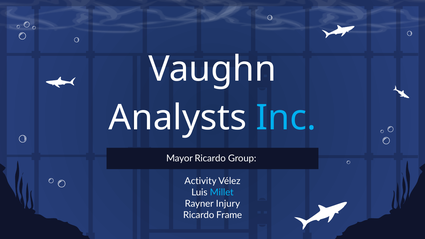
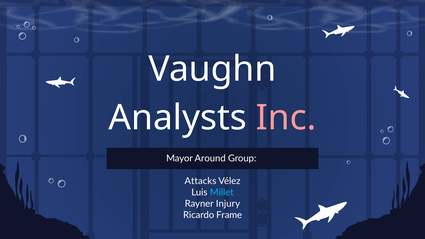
Inc colour: light blue -> pink (286, 118)
Mayor Ricardo: Ricardo -> Around (210, 158)
Activity: Activity -> Attacks (200, 181)
